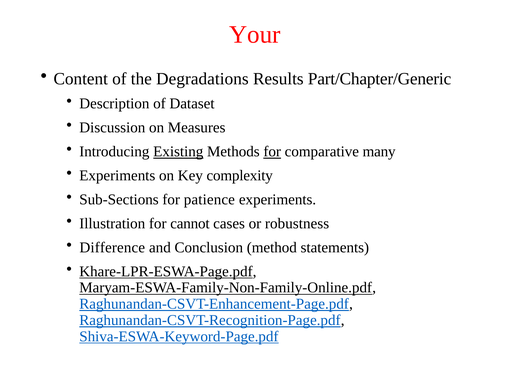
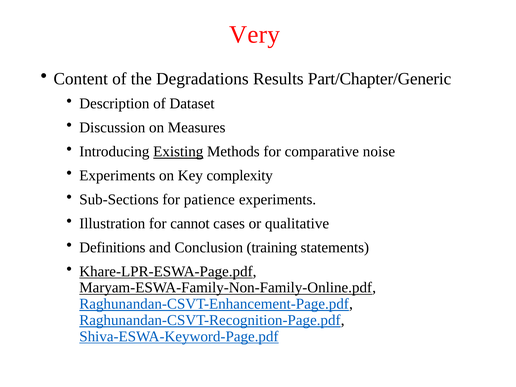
Your: Your -> Very (255, 34)
for underline: present -> none (272, 152)
many: many -> noise (379, 152)
robustness: robustness -> qualitative (297, 223)
Difference: Difference -> Definitions (112, 247)
method: method -> training (272, 247)
